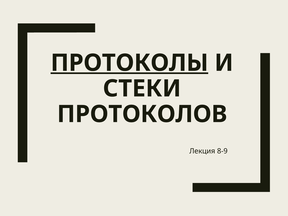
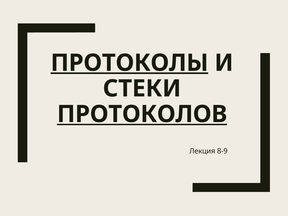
ПРОТОКОЛОВ underline: none -> present (142, 114)
